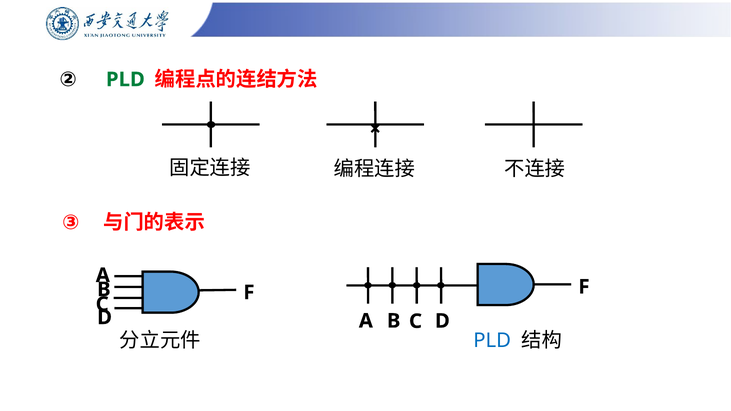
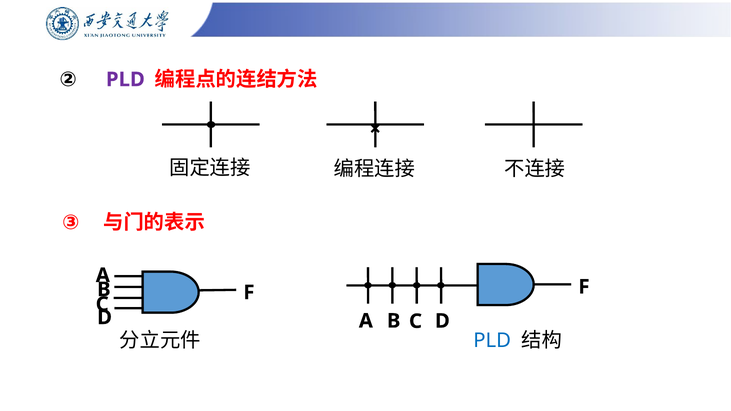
PLD colour: green -> purple (125, 80)
